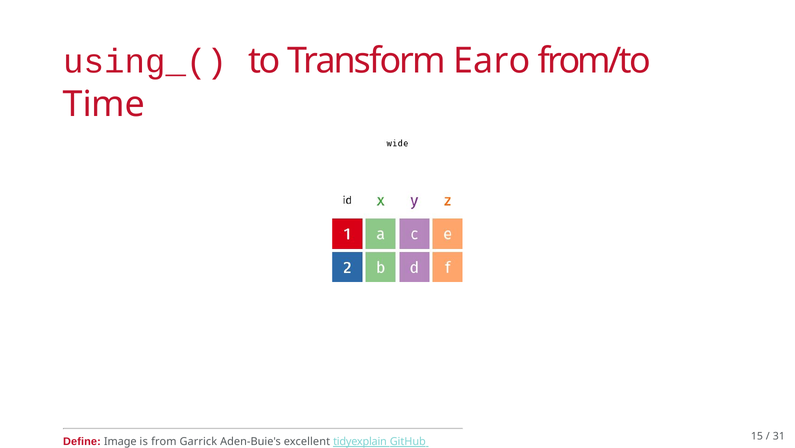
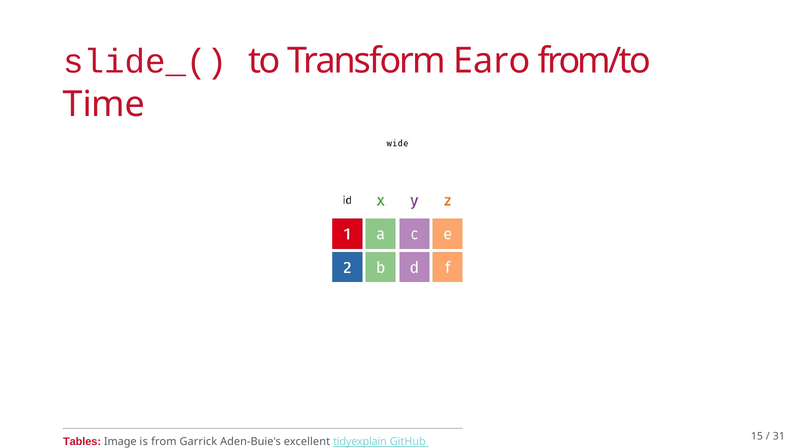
using_(: using_( -> slide_( (145, 62)
Define: Define -> Tables (82, 441)
